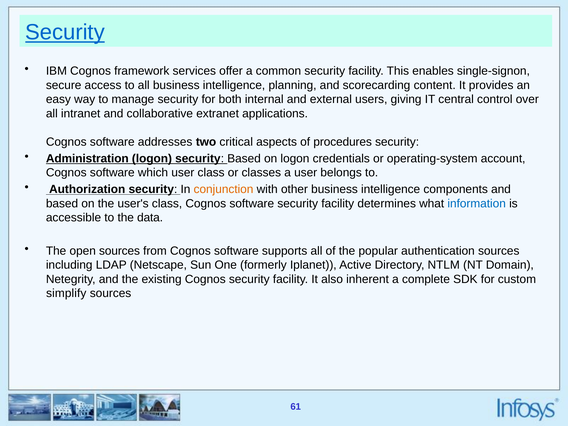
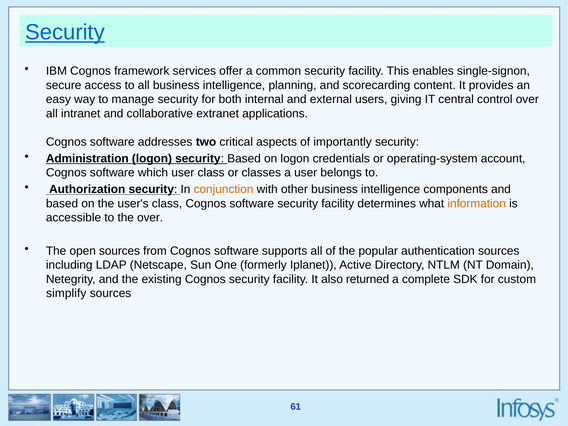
procedures: procedures -> importantly (343, 142)
information colour: blue -> orange (477, 203)
the data: data -> over (150, 218)
inherent: inherent -> returned (368, 279)
